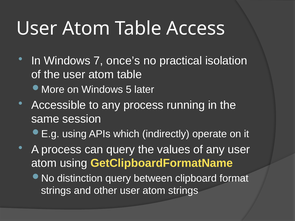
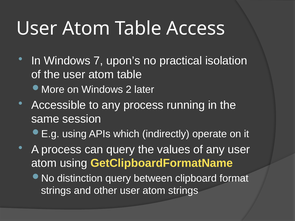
once’s: once’s -> upon’s (123, 61)
5: 5 -> 2 (129, 90)
